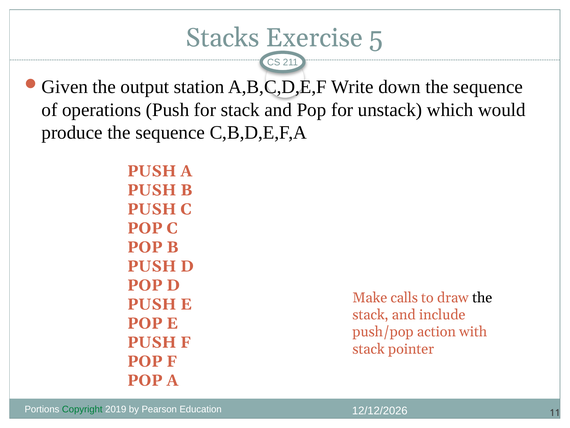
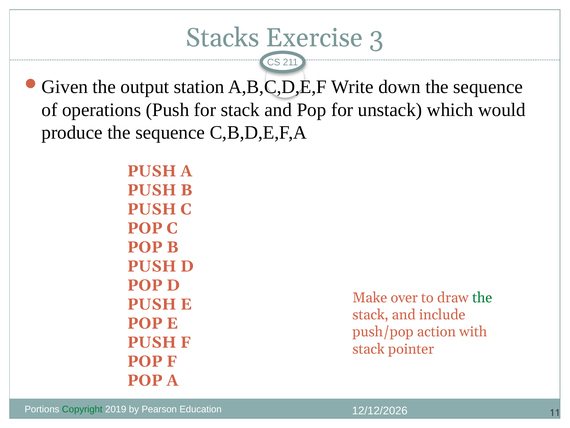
5: 5 -> 3 (376, 38)
calls: calls -> over (404, 297)
the colour: black -> green (482, 297)
